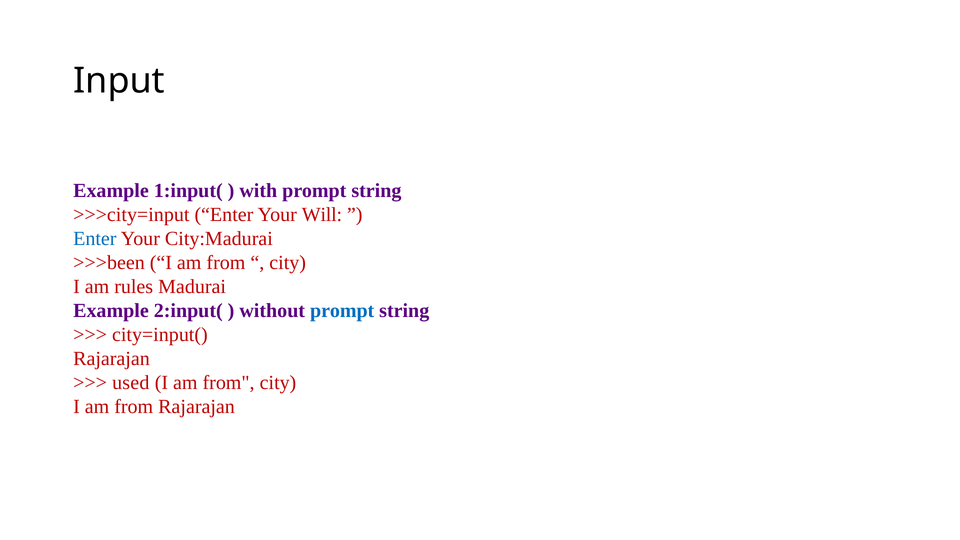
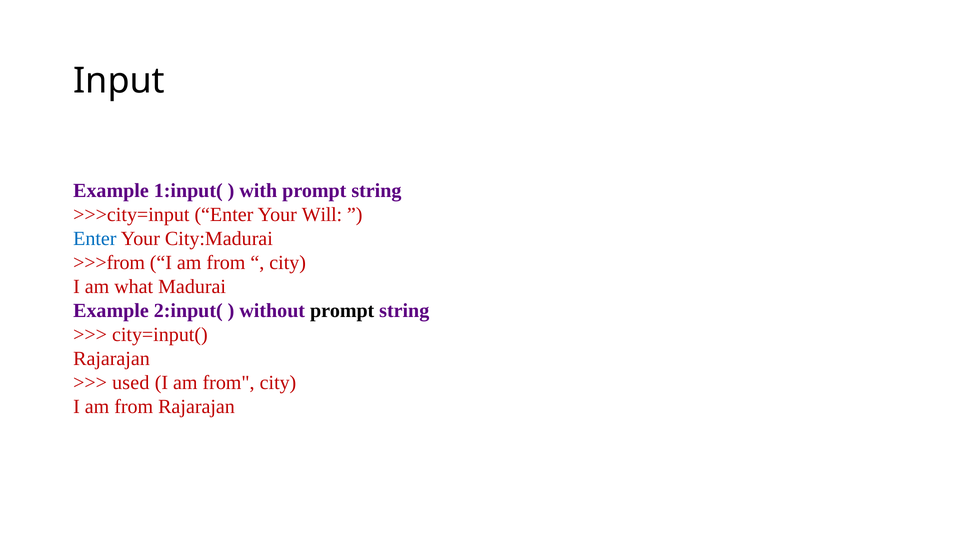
>>>been: >>>been -> >>>from (109, 263)
rules: rules -> what (134, 287)
prompt colour: blue -> black (342, 311)
